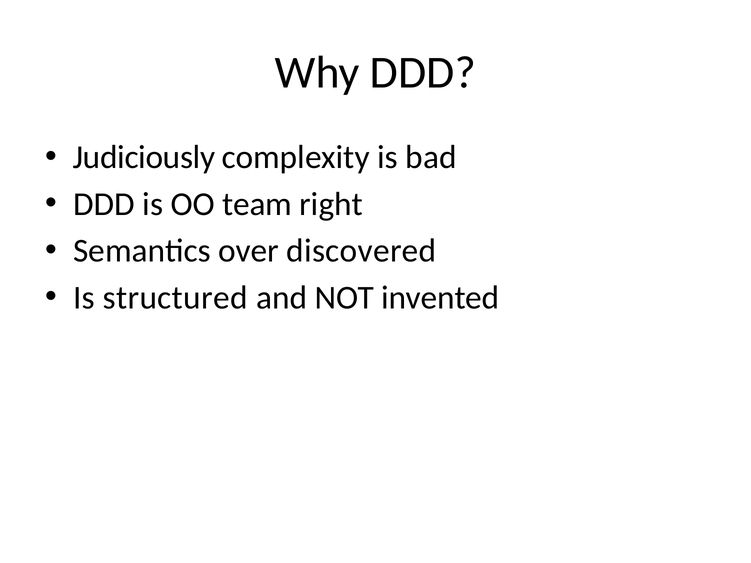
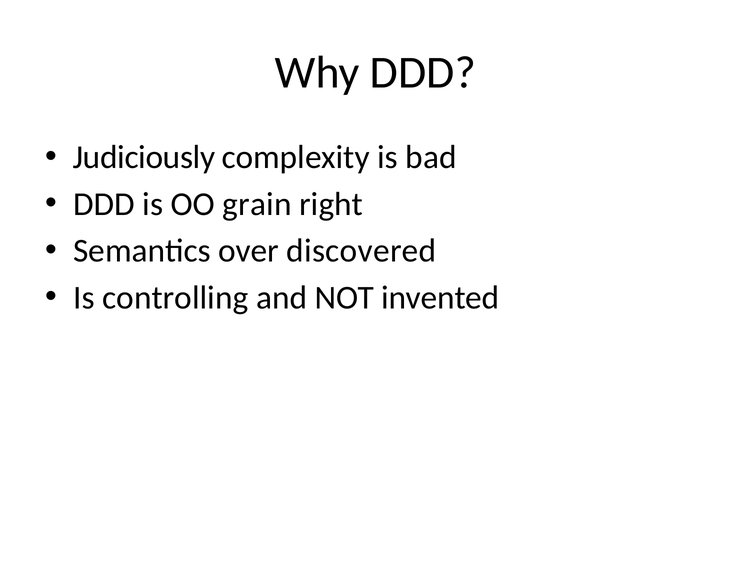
team: team -> grain (257, 204)
structured: structured -> controlling (175, 298)
